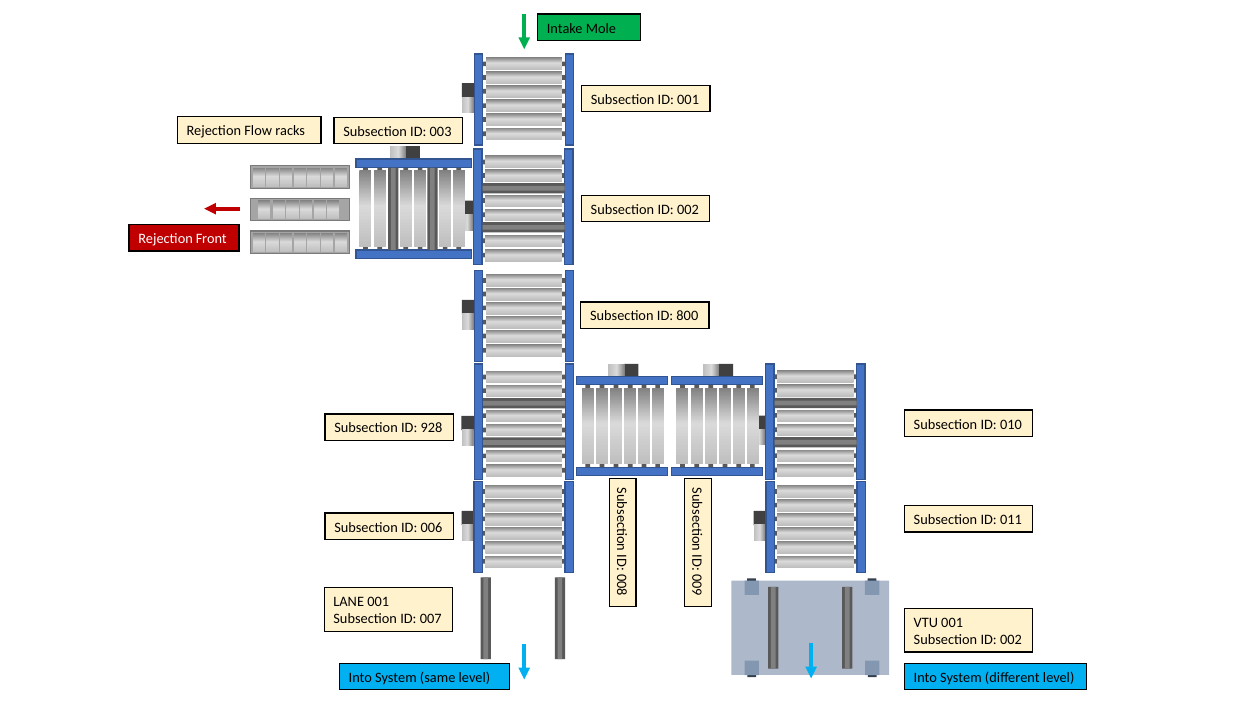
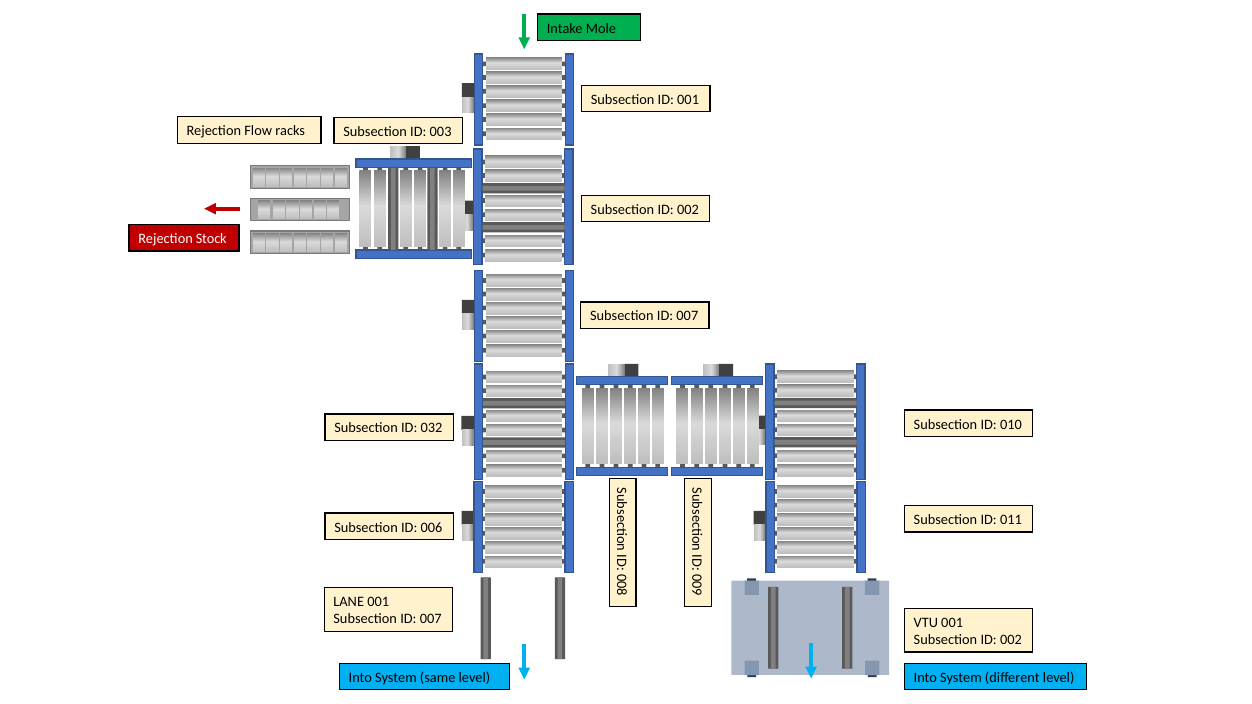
Front: Front -> Stock (211, 239)
800: 800 -> 007 (687, 316)
928: 928 -> 032 (432, 428)
